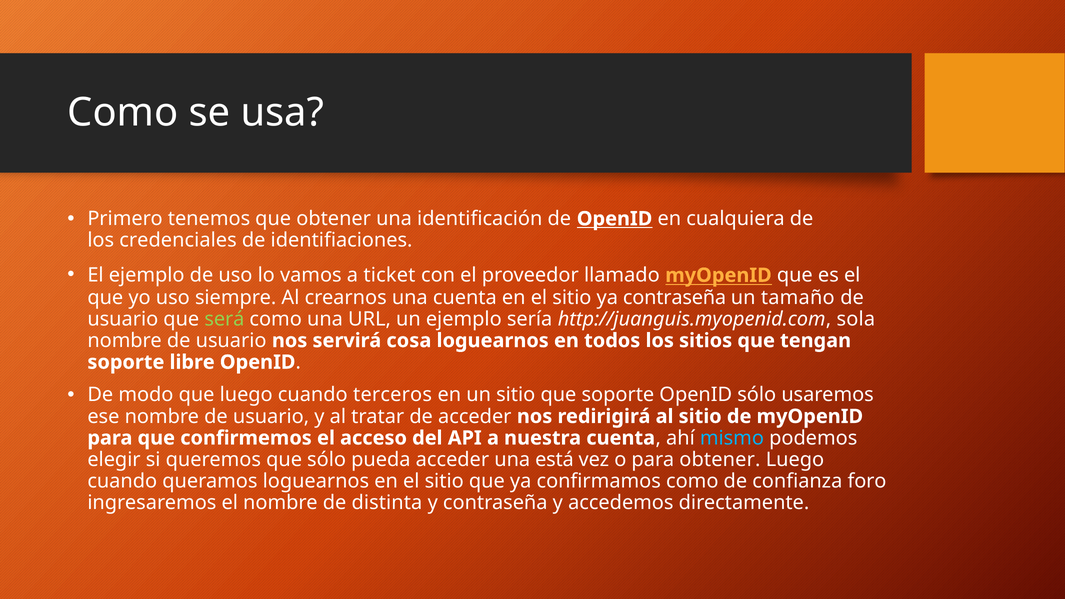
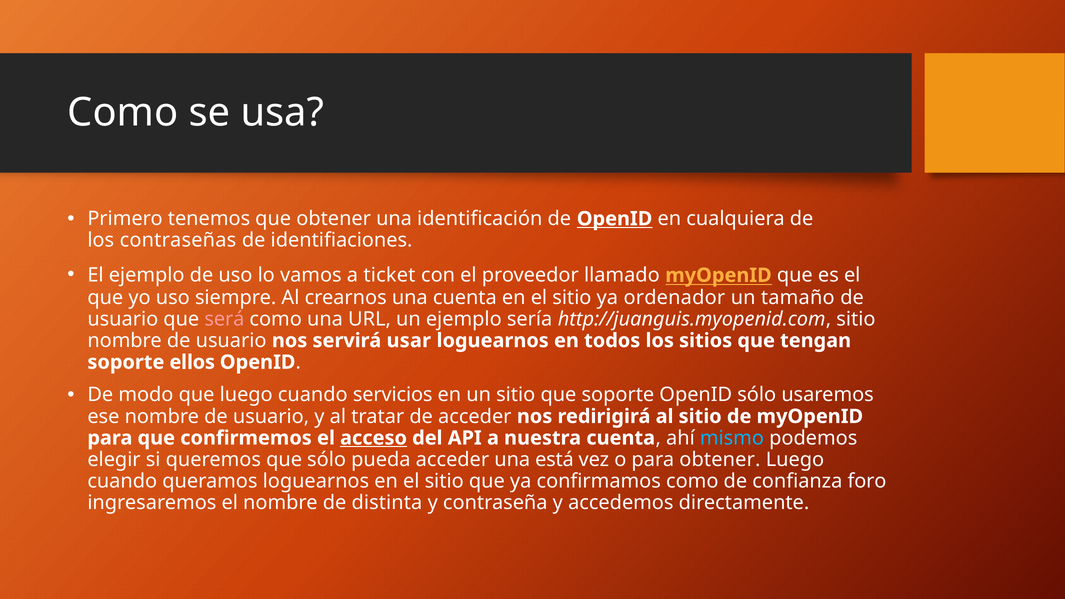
credenciales: credenciales -> contraseñas (178, 240)
ya contraseña: contraseña -> ordenador (674, 297)
será colour: light green -> pink (224, 319)
http://juanguis.myopenid.com sola: sola -> sitio (856, 319)
cosa: cosa -> usar (409, 341)
libre: libre -> ellos (192, 362)
terceros: terceros -> servicios (393, 395)
acceso underline: none -> present (373, 438)
